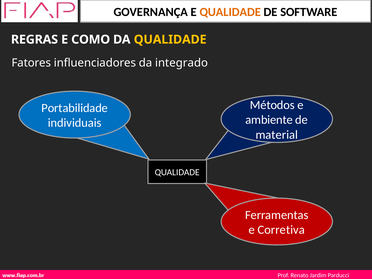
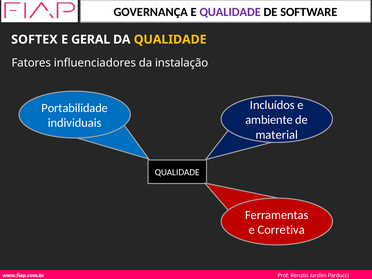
QUALIDADE colour: orange -> purple (230, 12)
REGRAS: REGRAS -> SOFTEX (34, 40)
COMO: COMO -> GERAL (91, 40)
integrado: integrado -> instalação (182, 63)
Métodos: Métodos -> Incluídos (272, 105)
